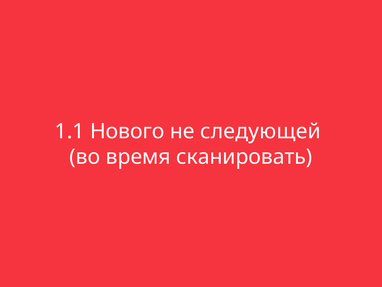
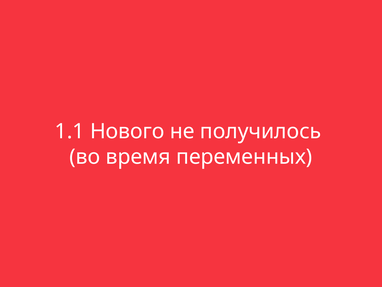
следующей: следующей -> получилось (261, 131)
сканировать: сканировать -> переменных (244, 157)
